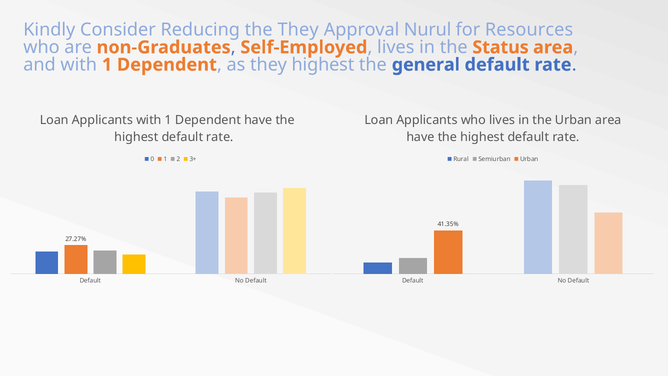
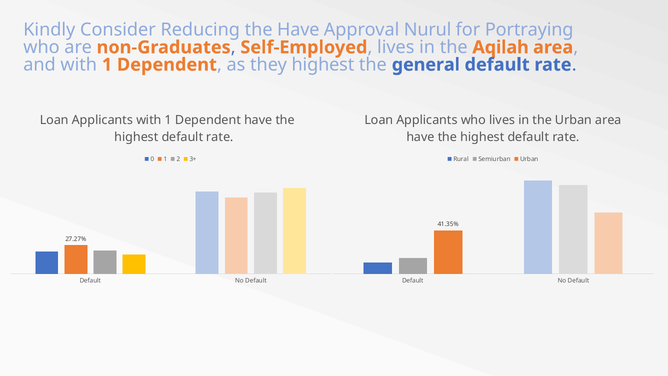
the They: They -> Have (298, 30)
Resources: Resources -> Portraying (529, 30)
Status: Status -> Aqilah (501, 47)
